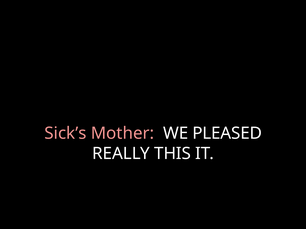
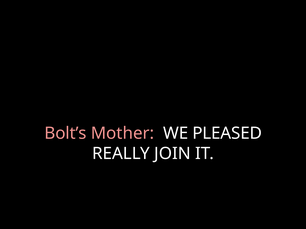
Sick’s: Sick’s -> Bolt’s (65, 134)
THIS: THIS -> JOIN (173, 154)
